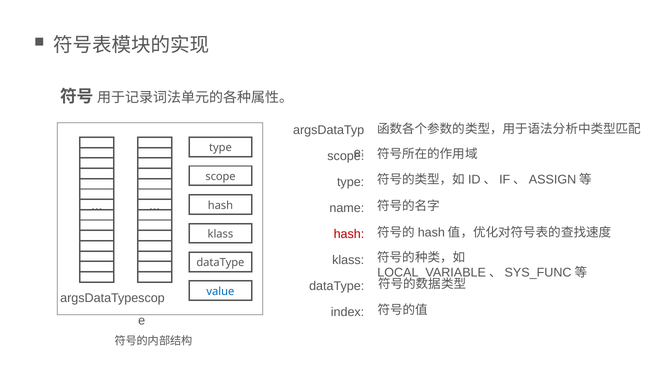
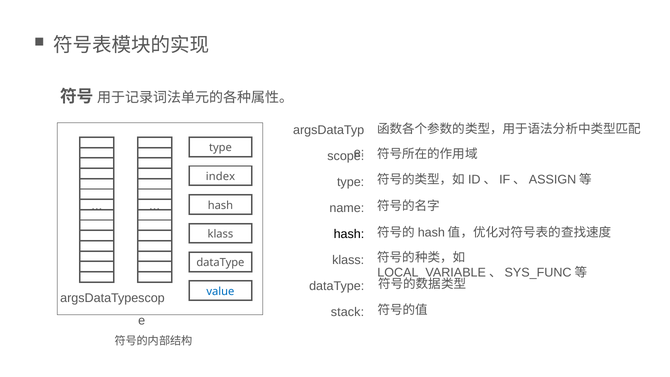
scope: scope -> index (220, 176)
hash colour: red -> black (349, 234)
index: index -> stack (347, 312)
